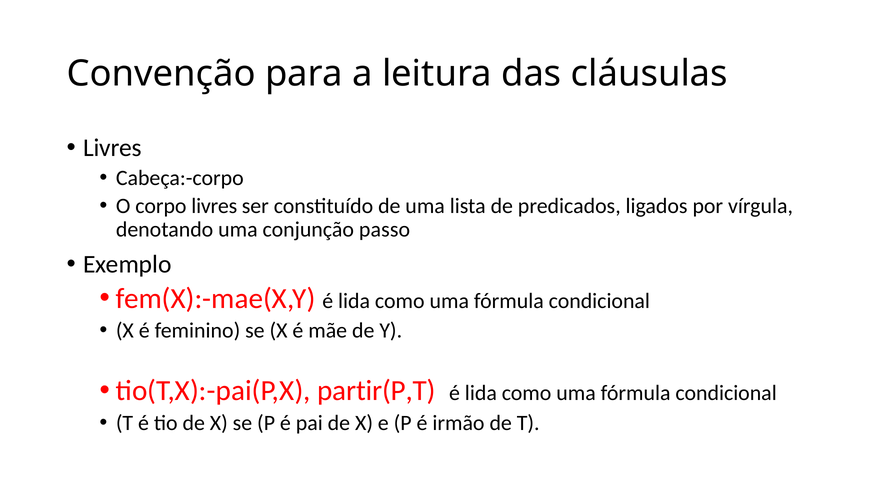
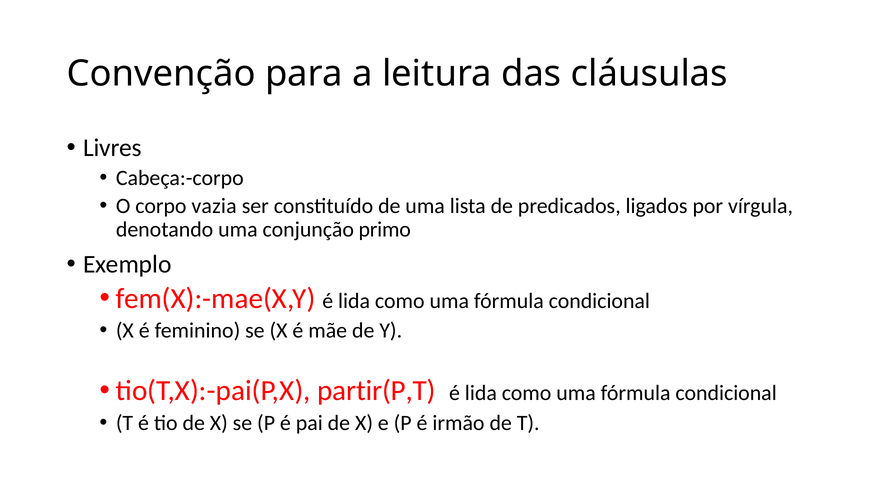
corpo livres: livres -> vazia (214, 206)
passo: passo -> primo (385, 230)
